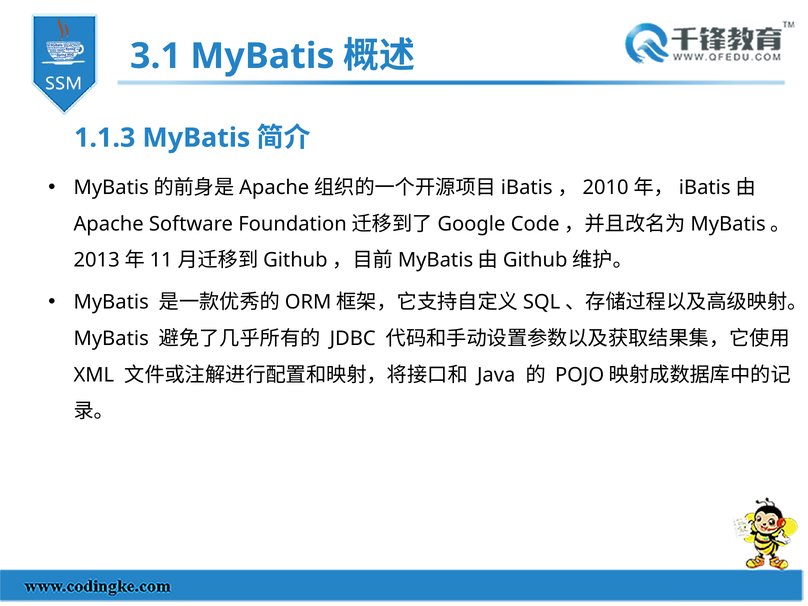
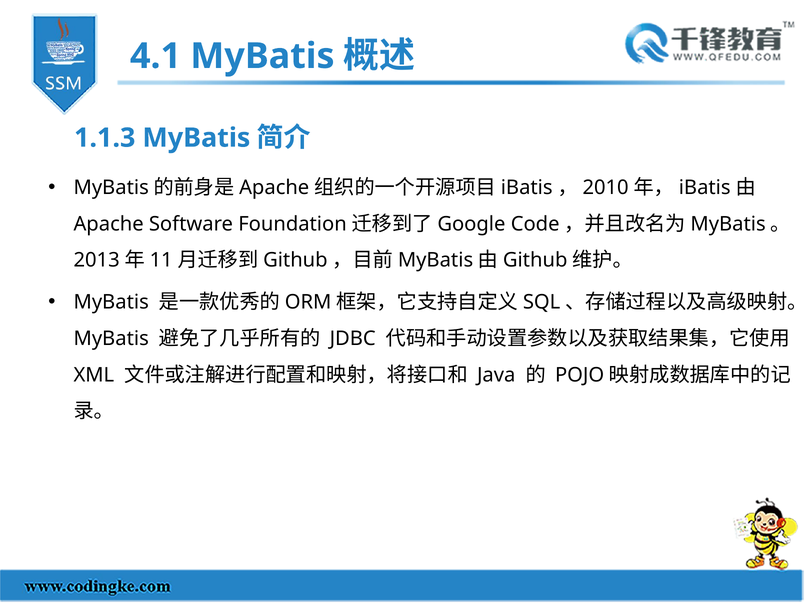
3.1: 3.1 -> 4.1 (156, 56)
